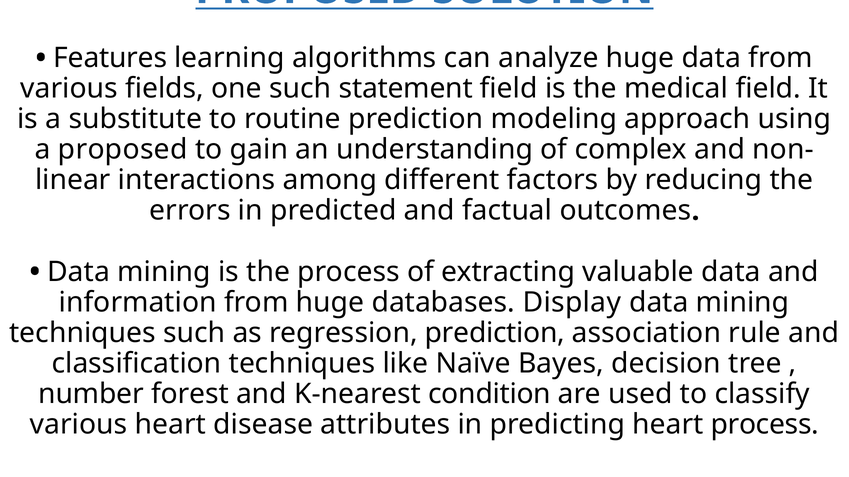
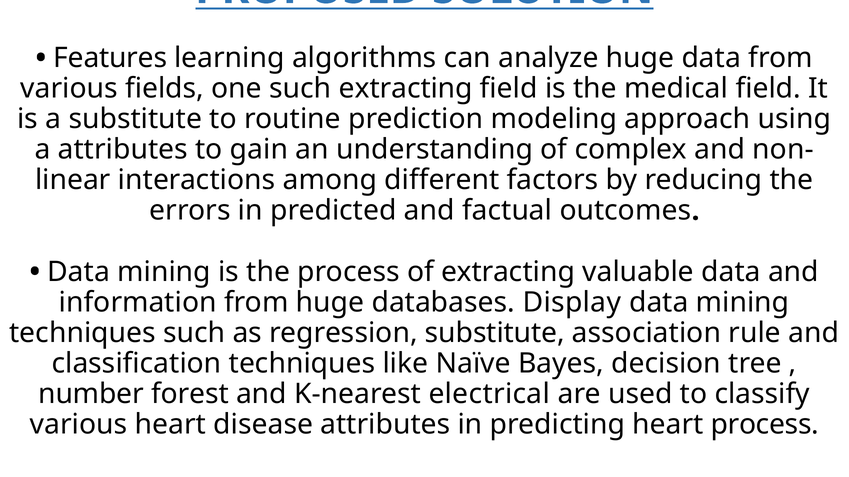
such statement: statement -> extracting (406, 89)
a proposed: proposed -> attributes (123, 150)
regression prediction: prediction -> substitute (495, 333)
condition: condition -> electrical (489, 394)
